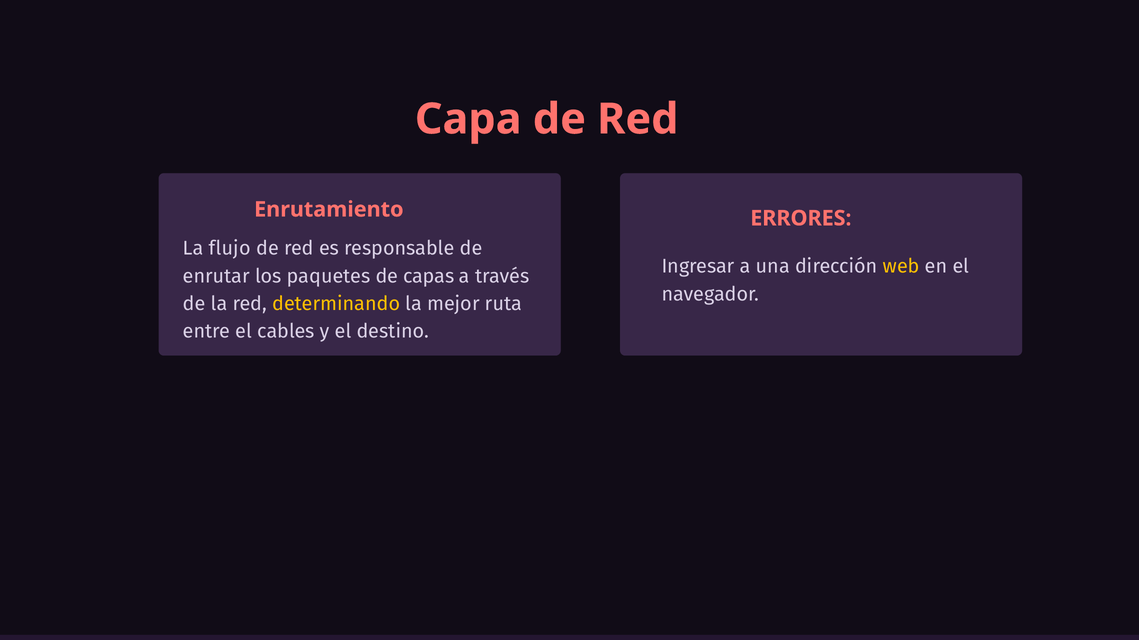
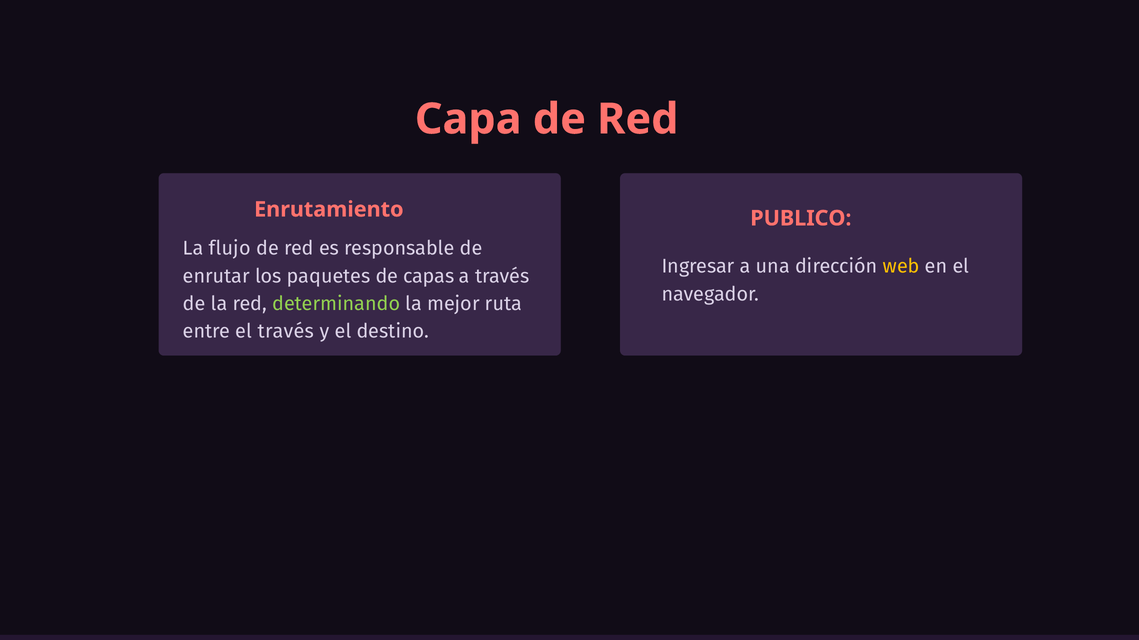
ERRORES: ERRORES -> PUBLICO (801, 218)
determinando colour: yellow -> light green (336, 304)
el cables: cables -> través (286, 332)
